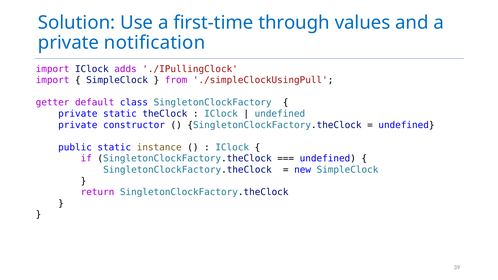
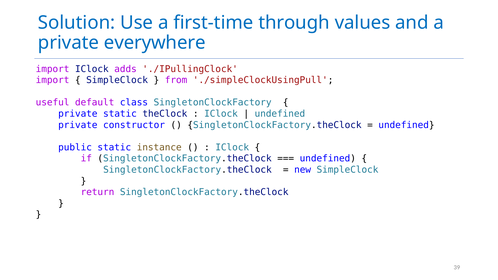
notification: notification -> everywhere (155, 43)
getter: getter -> useful (53, 103)
